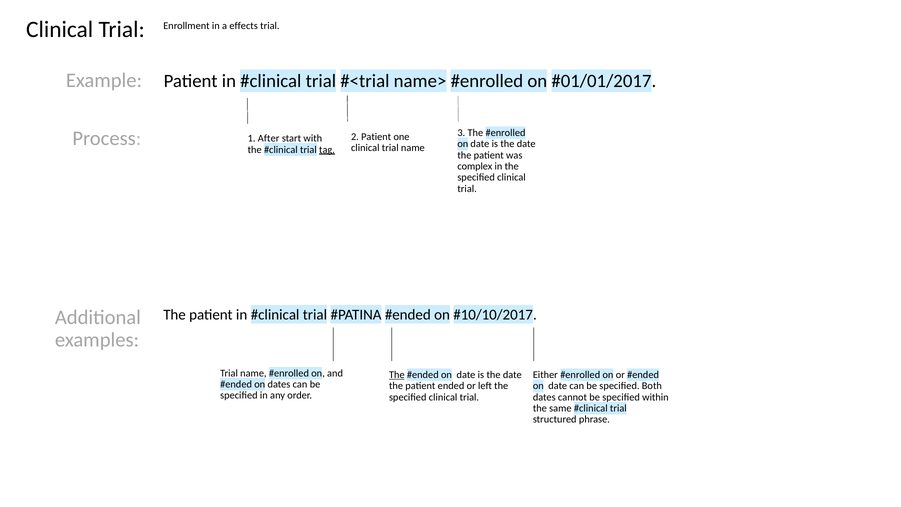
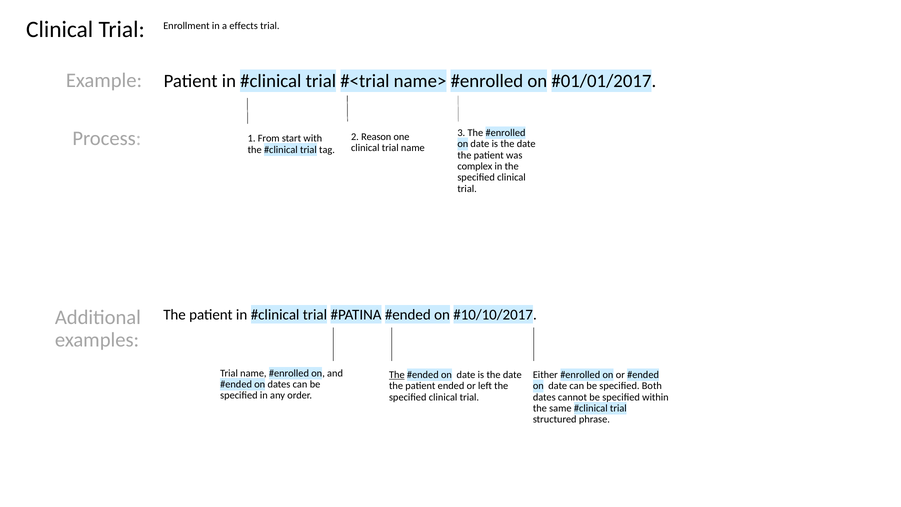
2 Patient: Patient -> Reason (376, 137)
After: After -> From (269, 138)
tag underline: present -> none (327, 150)
